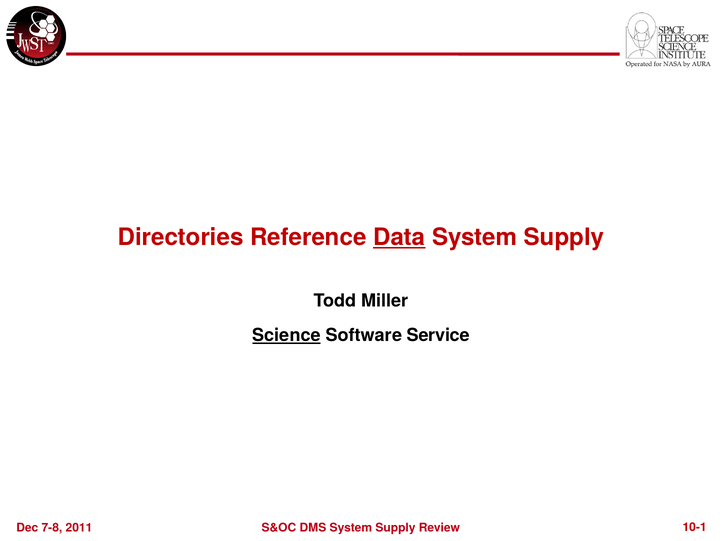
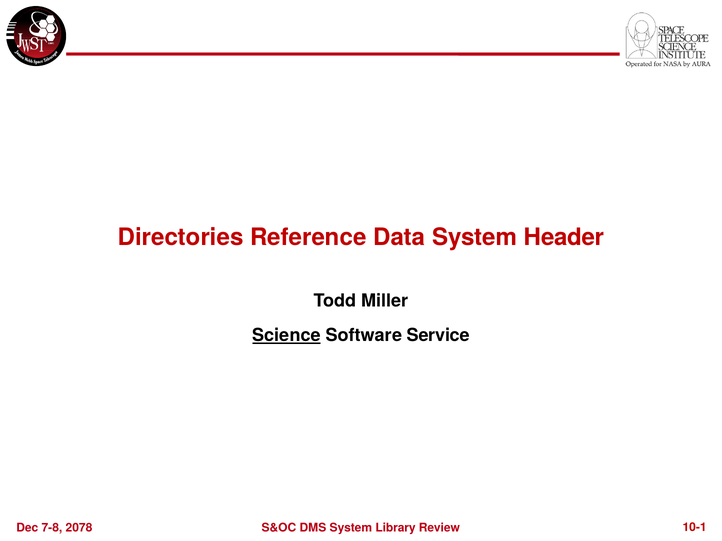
Data underline: present -> none (399, 238)
Supply: Supply -> Header (564, 238)
2011: 2011 -> 2078 (79, 528)
DMS System Supply: Supply -> Library (396, 528)
